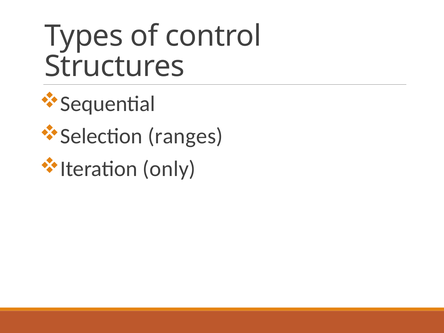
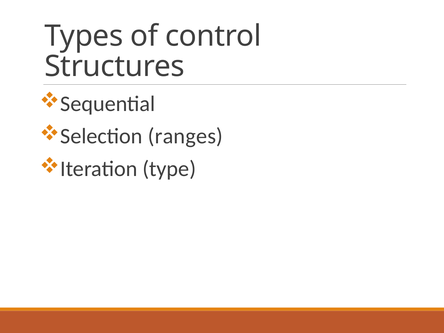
only: only -> type (169, 169)
